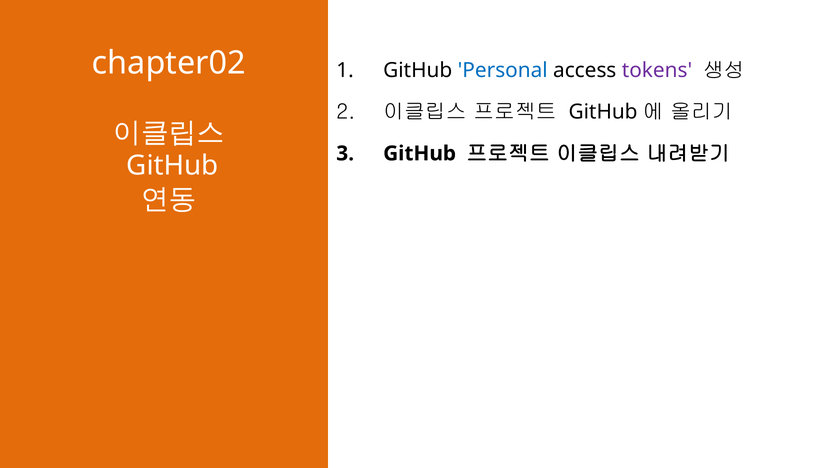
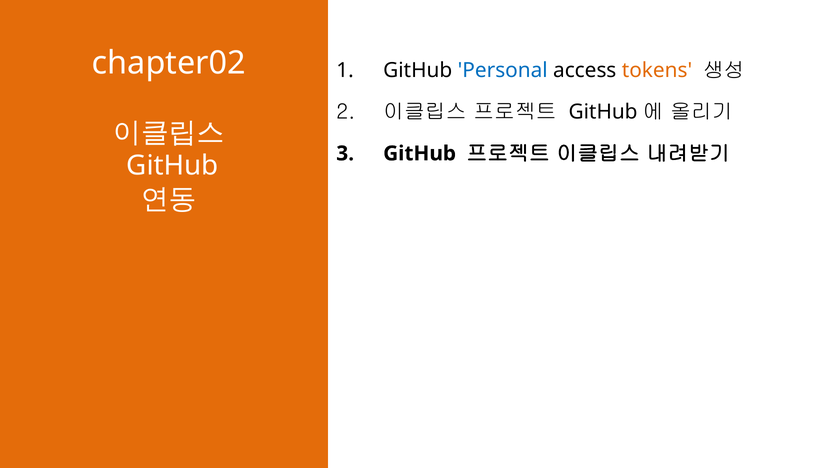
tokens colour: purple -> orange (657, 70)
